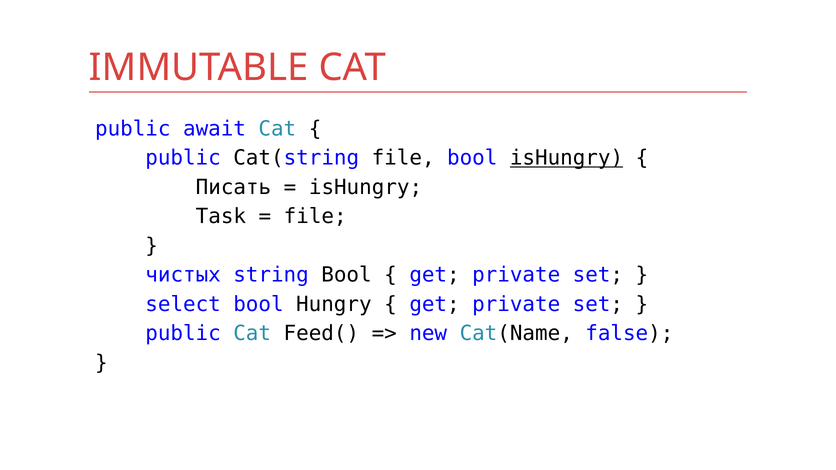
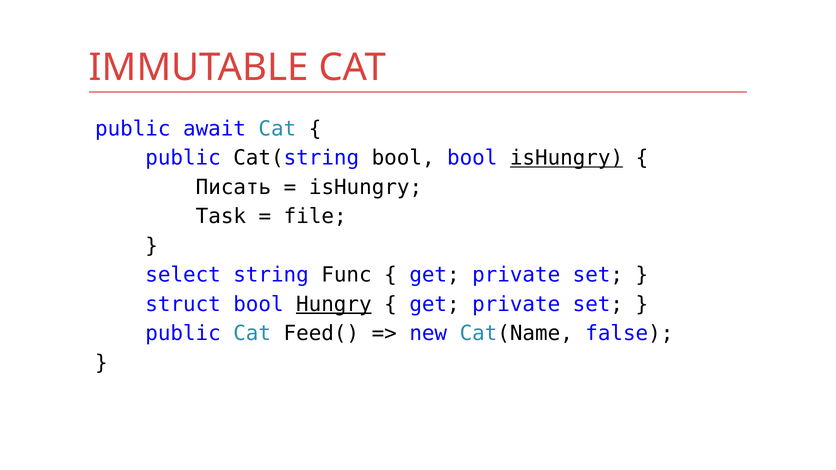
Cat(string file: file -> bool (403, 158)
чистых: чистых -> select (183, 275)
string Bool: Bool -> Func (346, 275)
select: select -> struct (183, 304)
Hungry underline: none -> present (334, 304)
